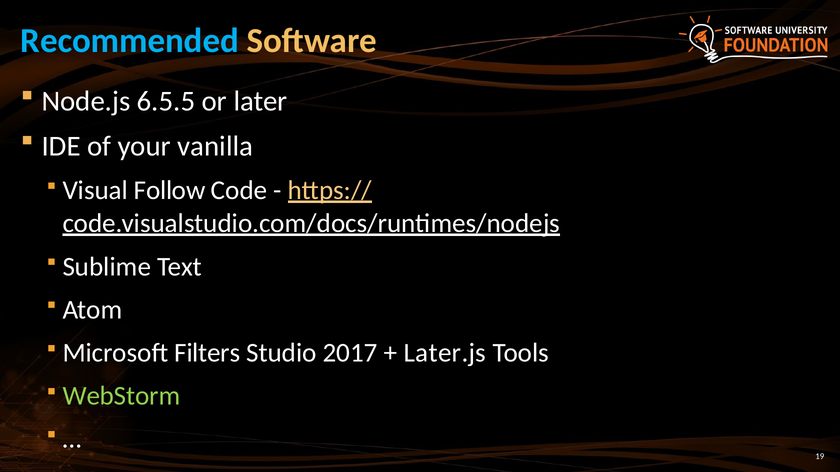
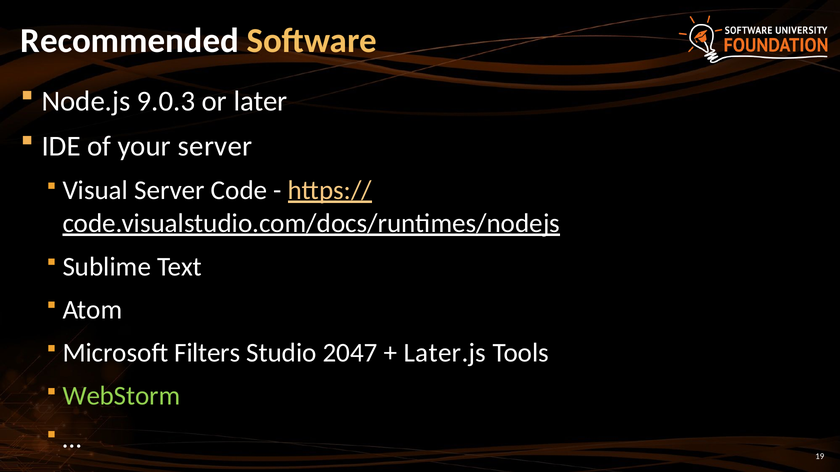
Recommended colour: light blue -> white (130, 41)
6.5.5: 6.5.5 -> 9.0.3 (166, 101)
your vanilla: vanilla -> server (215, 146)
Visual Follow: Follow -> Server (170, 190)
2017: 2017 -> 2047 (350, 353)
